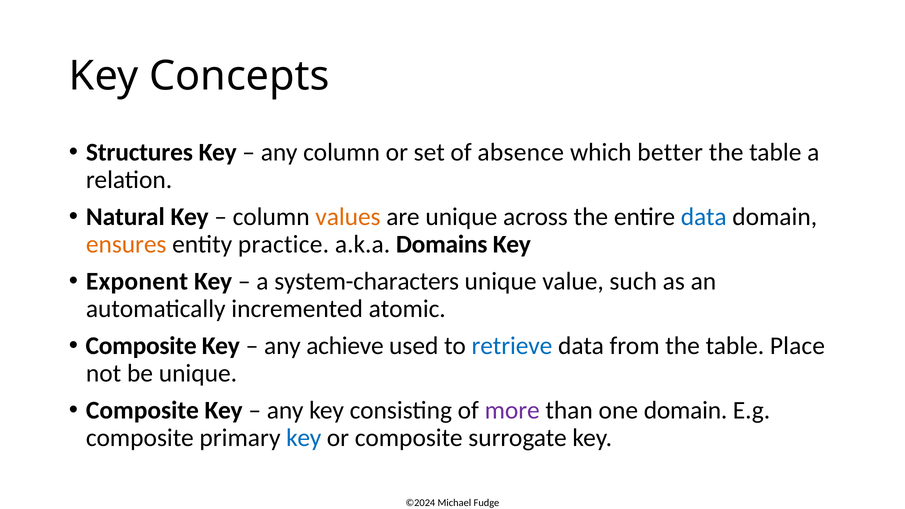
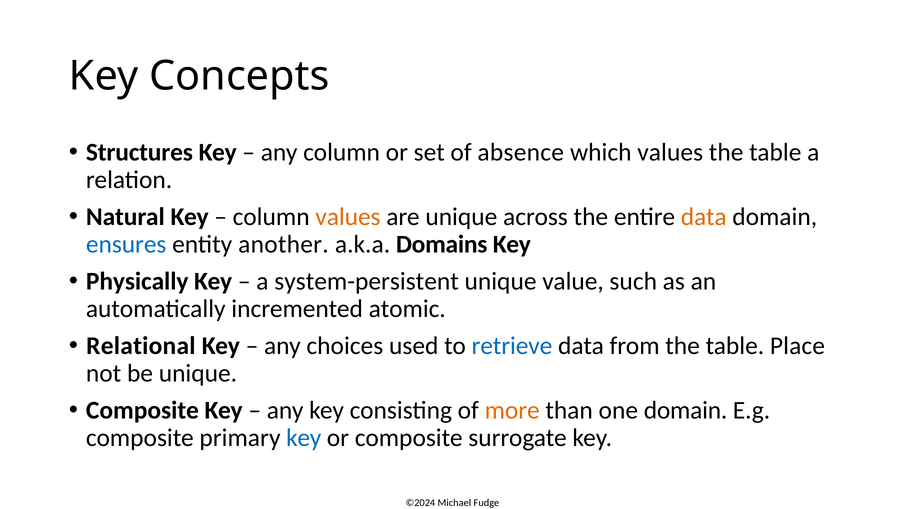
which better: better -> values (670, 153)
data colour: blue -> orange (704, 217)
ensures colour: orange -> blue (126, 245)
practice: practice -> another (283, 245)
Exponent: Exponent -> Physically (137, 281)
system-characters: system-characters -> system-persistent (367, 281)
Composite: Composite -> Relational (141, 346)
achieve: achieve -> choices (345, 346)
more colour: purple -> orange (512, 410)
